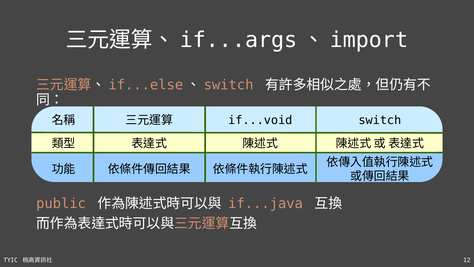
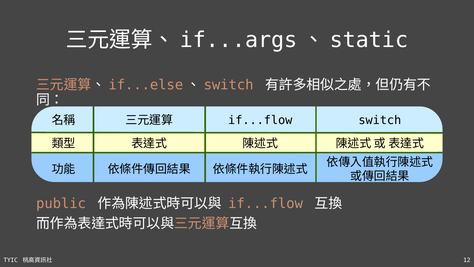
import: import -> static (369, 40)
if...void: if...void -> if...flow (260, 120)
if...java: if...java -> if...flow (266, 203)
